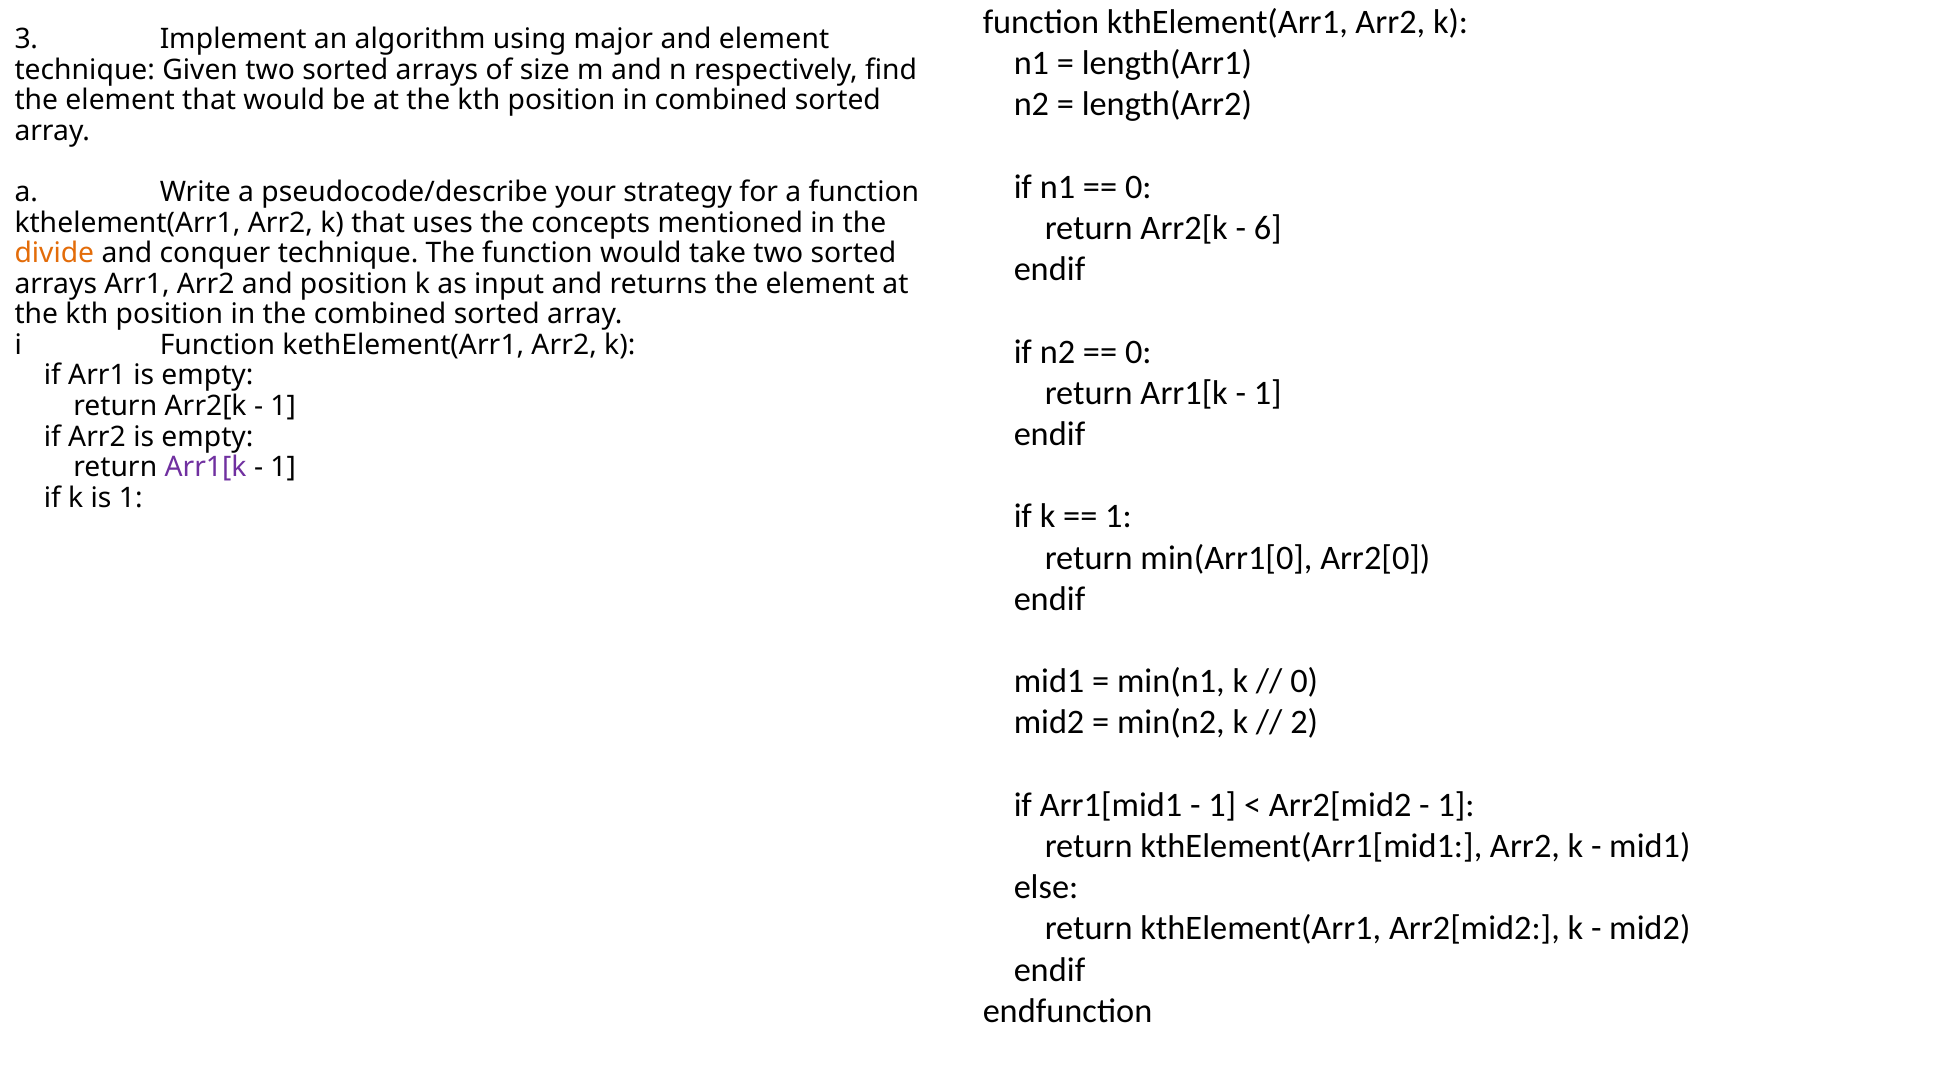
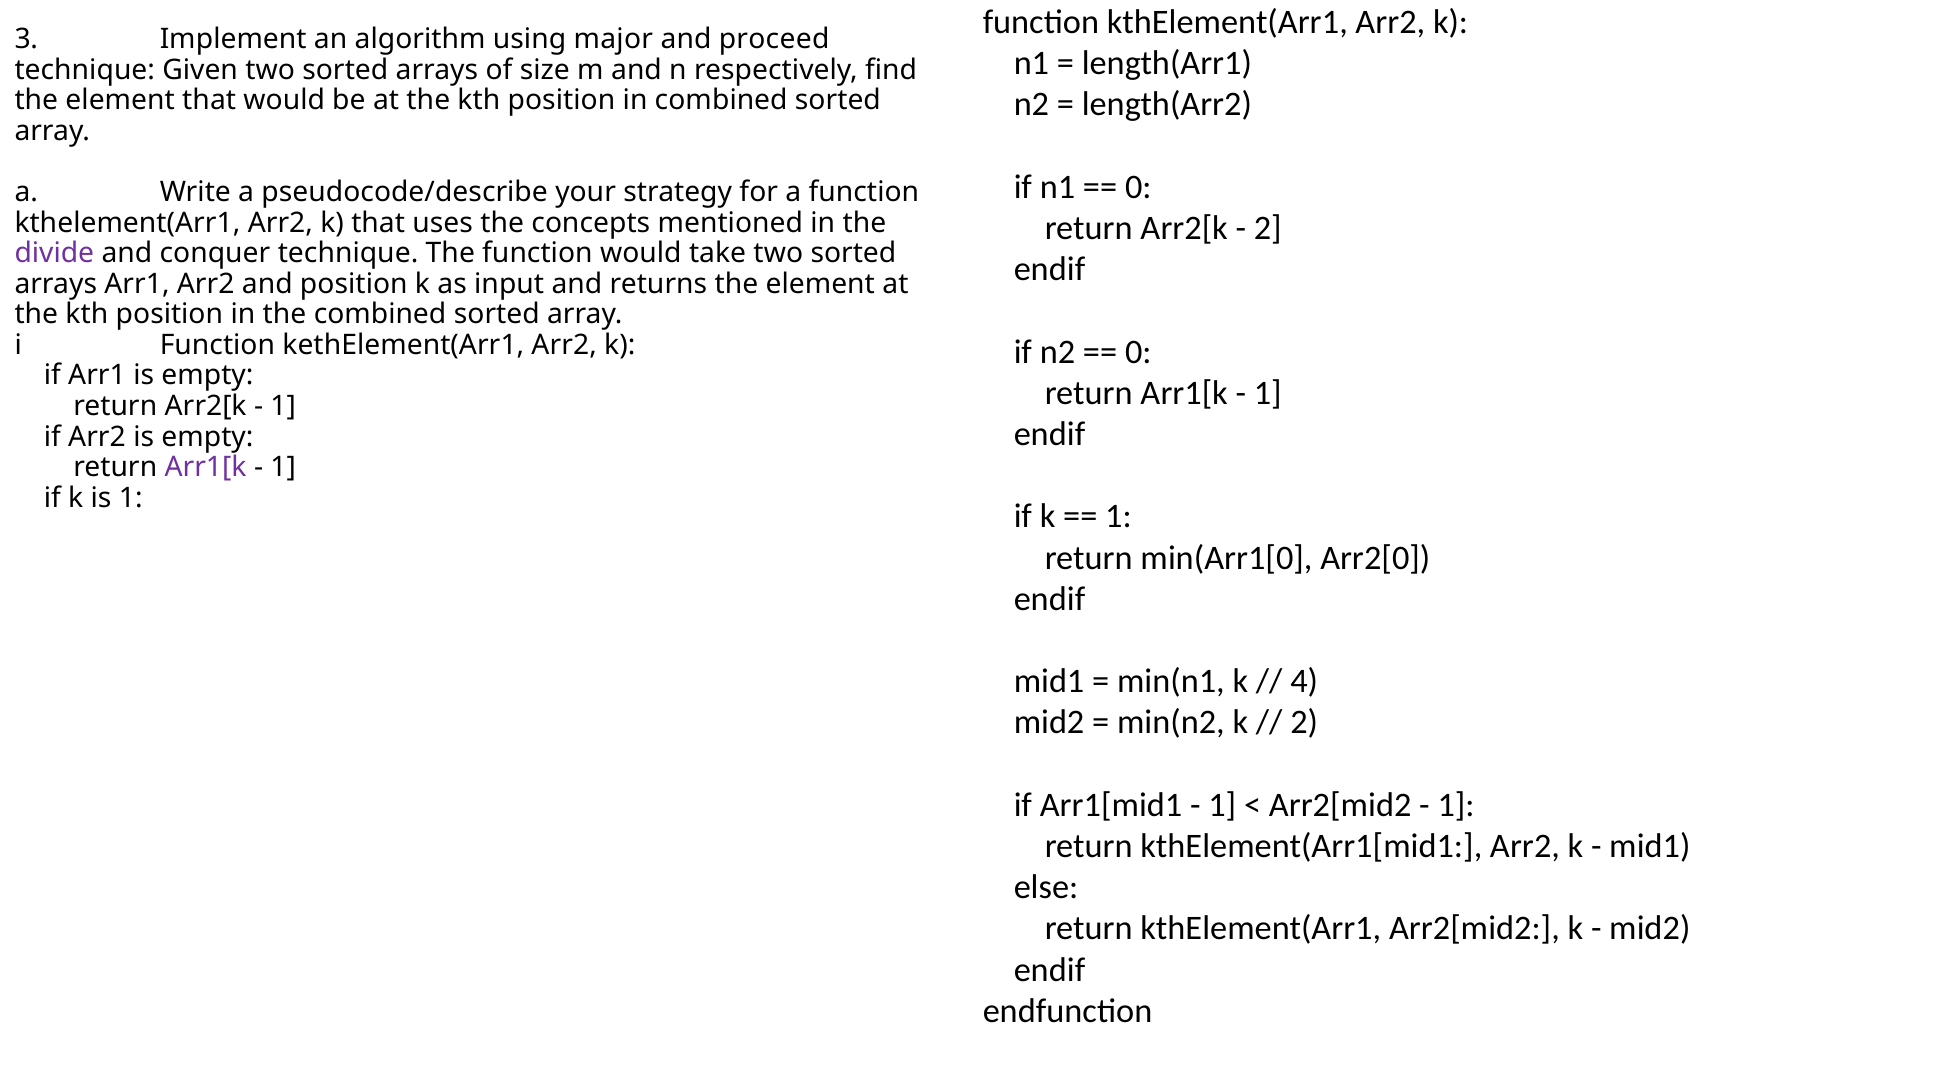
and element: element -> proceed (774, 40)
6: 6 -> 2 (1268, 228)
divide colour: orange -> purple (54, 253)
0: 0 -> 4 (1304, 681)
